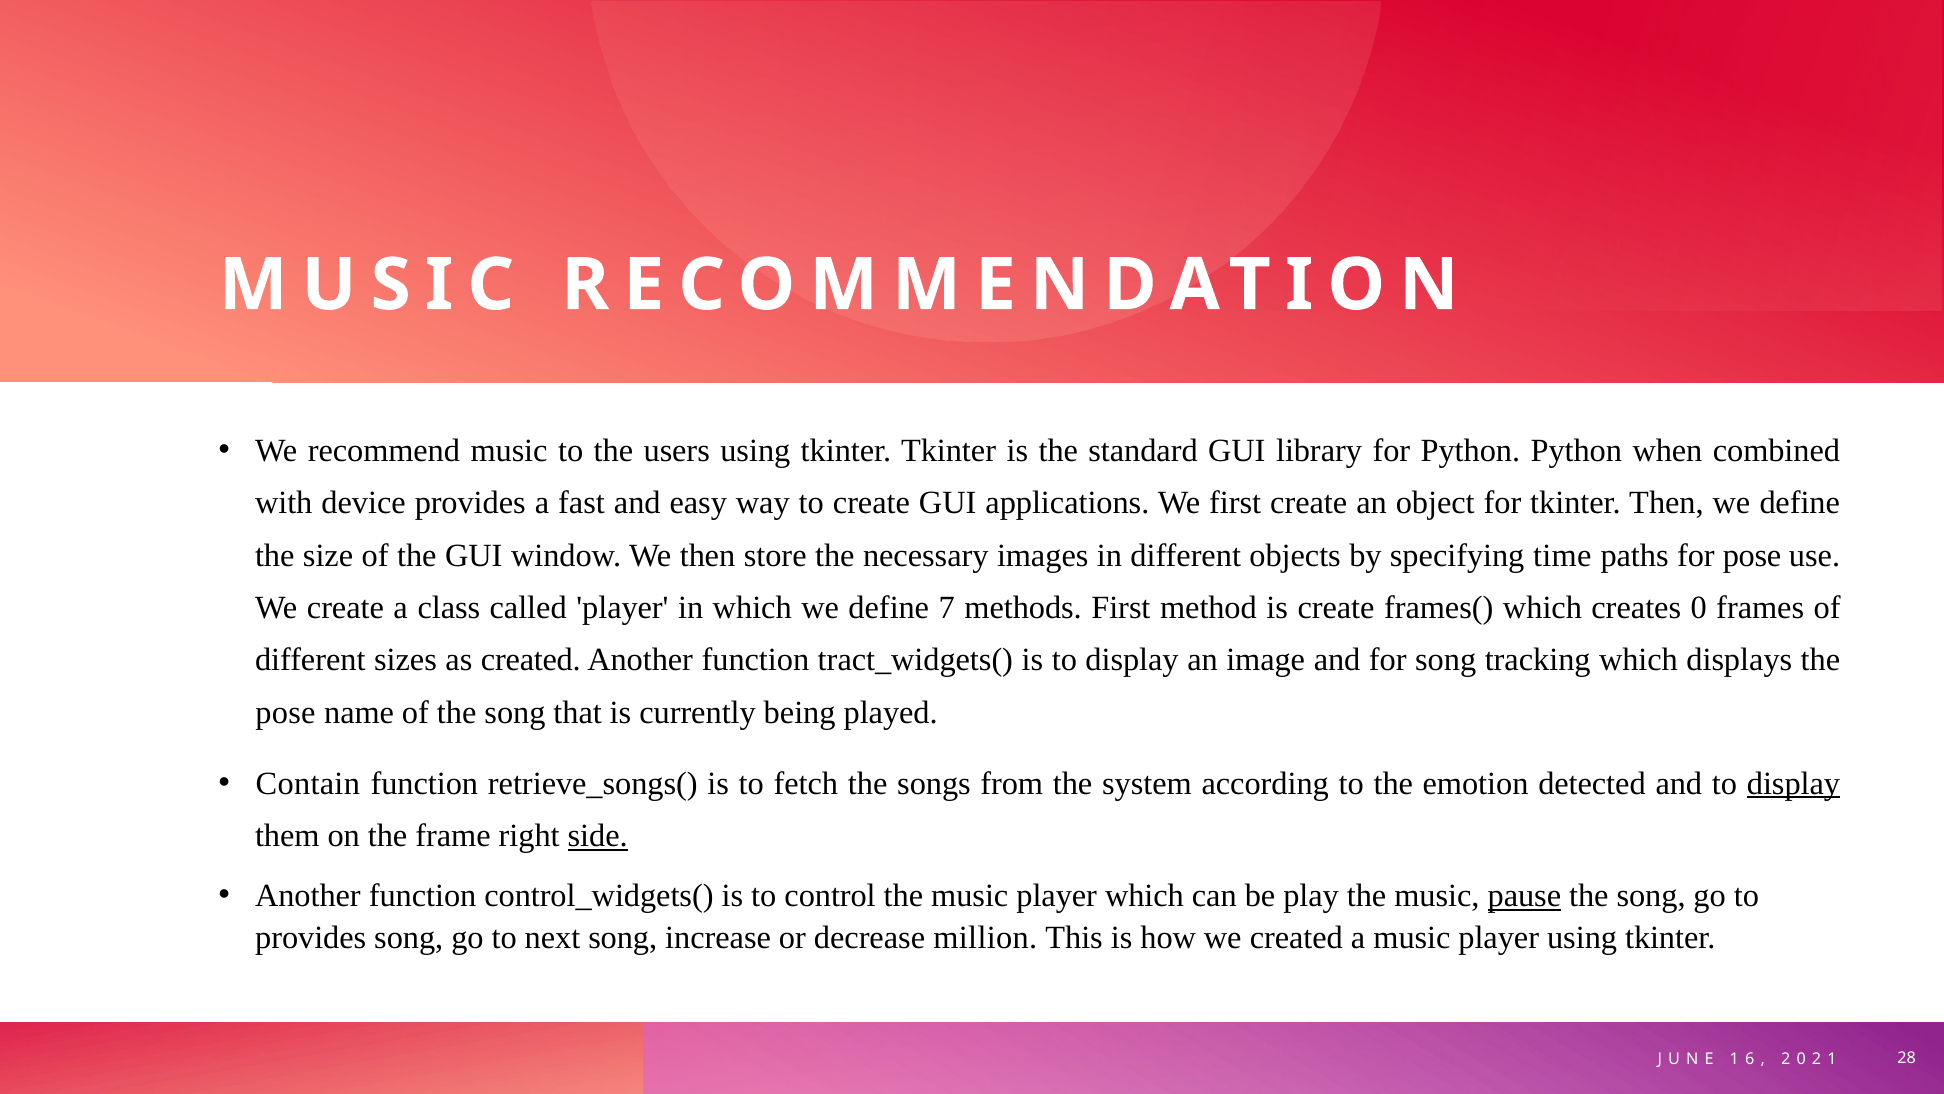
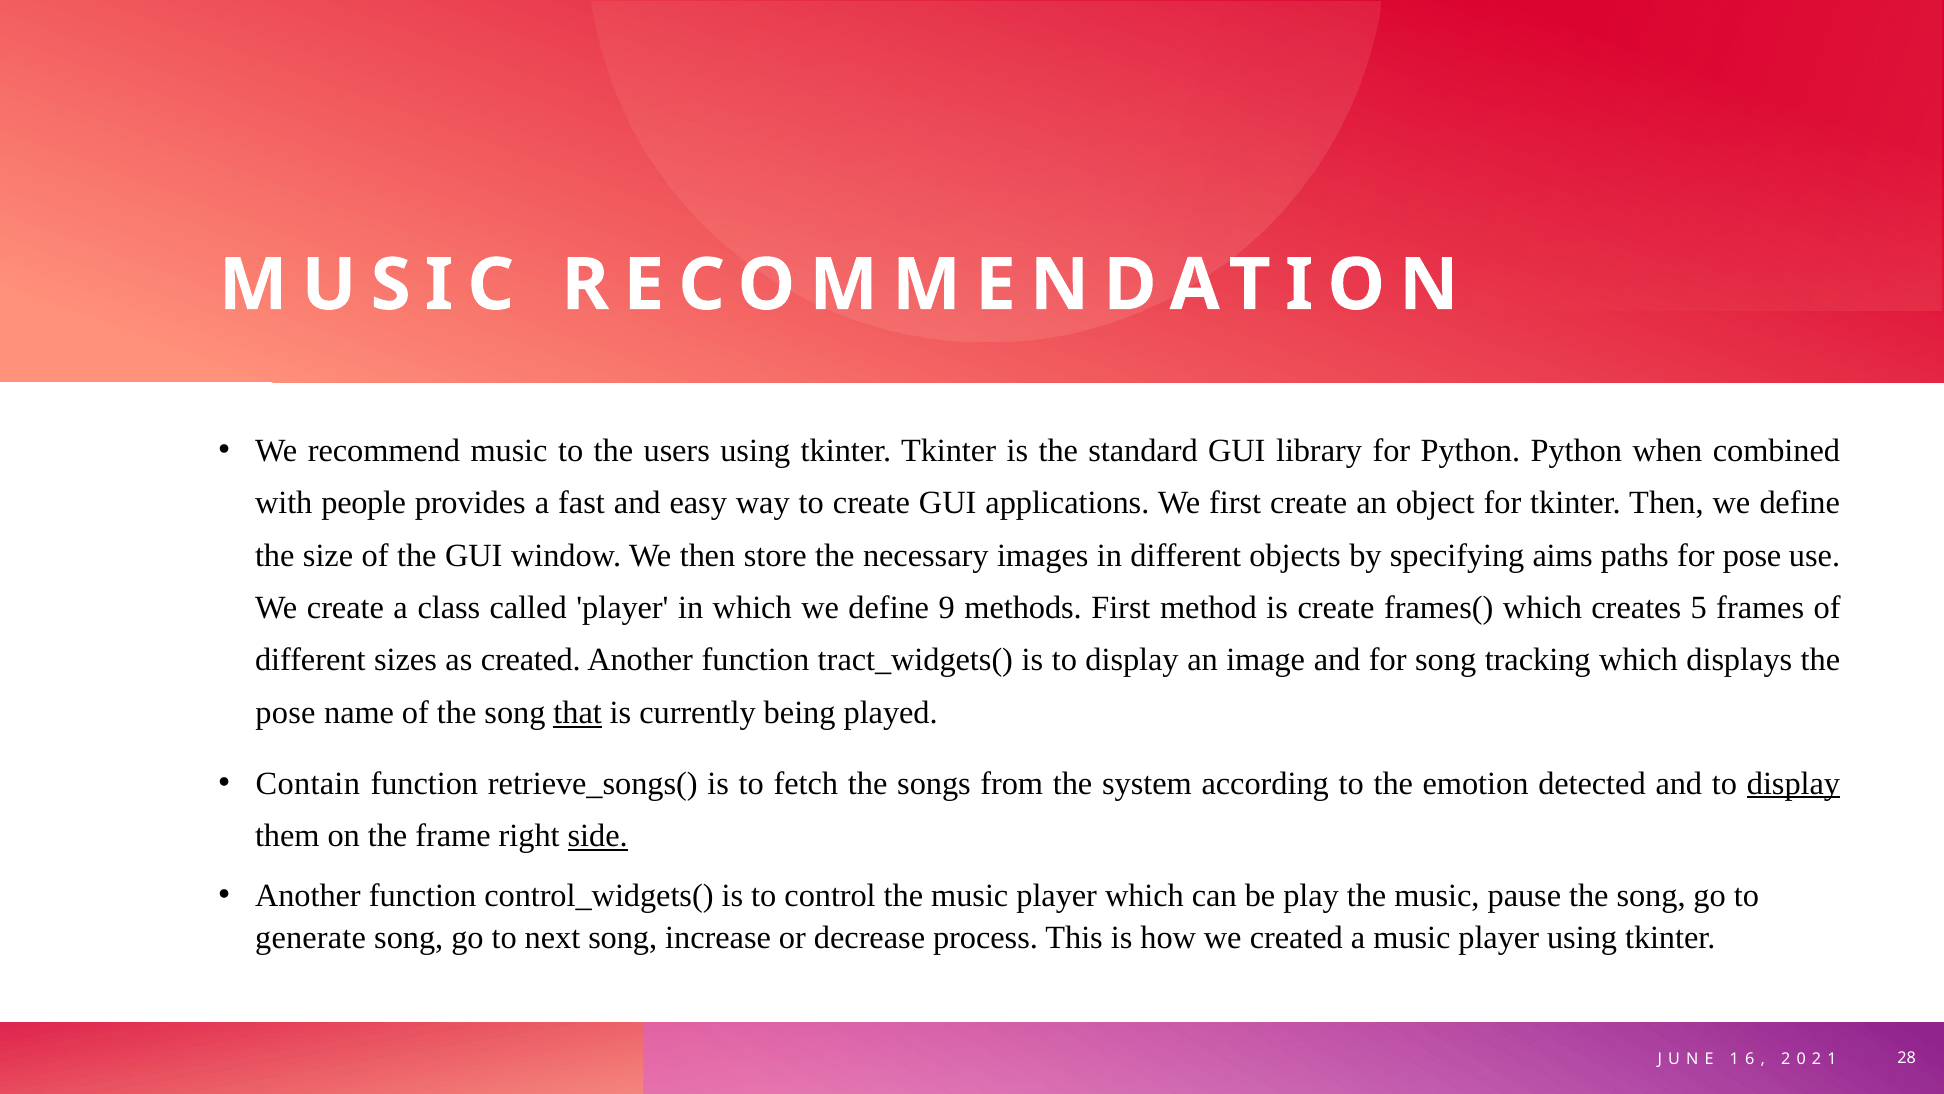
device: device -> people (364, 503)
time: time -> aims (1563, 555)
7: 7 -> 9 (947, 608)
creates 0: 0 -> 5 (1699, 608)
that underline: none -> present (578, 712)
pause underline: present -> none (1524, 896)
provides: provides -> generate (311, 938)
million: million -> process (986, 938)
